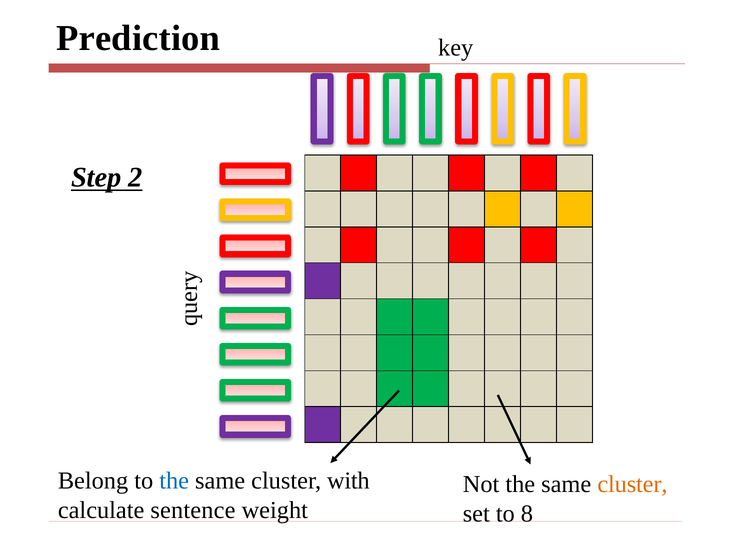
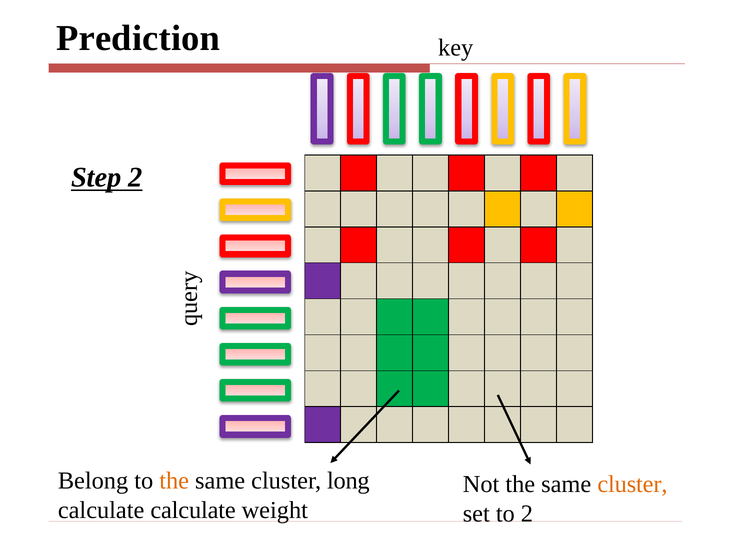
the colour: blue -> orange (174, 481)
with: with -> long (348, 481)
calculate sentence: sentence -> calculate (193, 510)
to 8: 8 -> 2 (527, 514)
